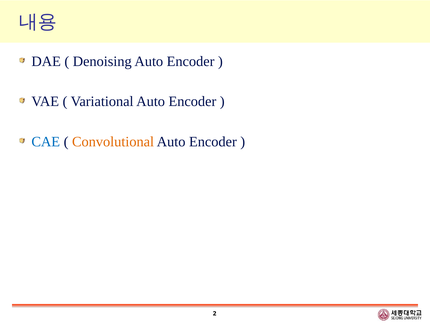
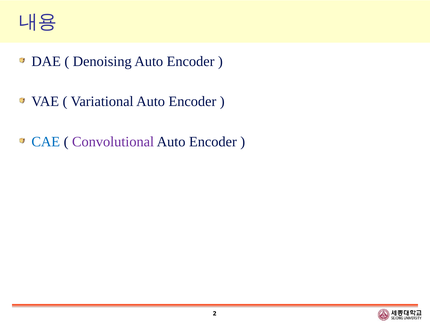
Convolutional colour: orange -> purple (113, 142)
